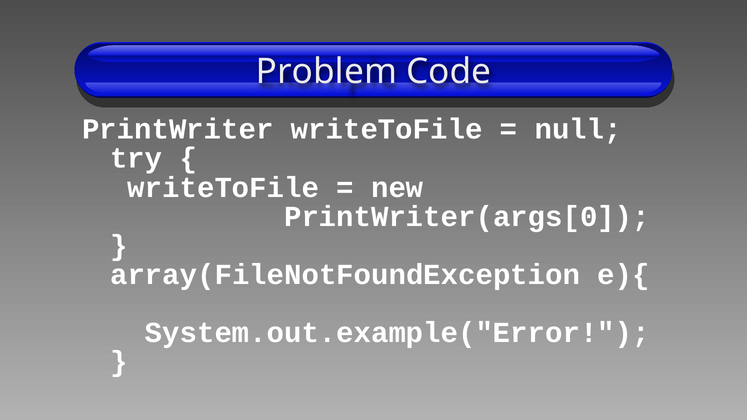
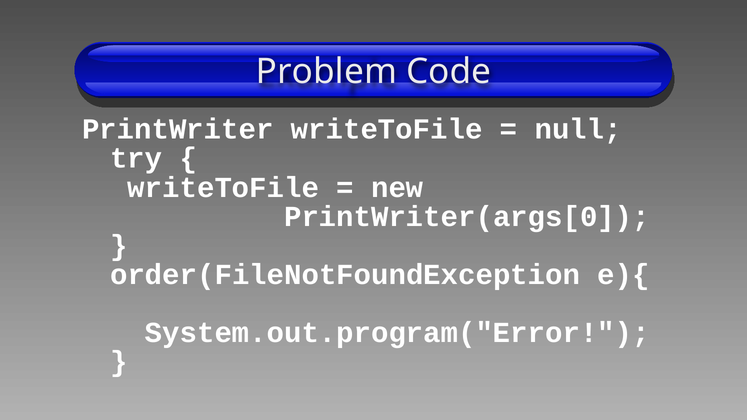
array(FileNotFoundException: array(FileNotFoundException -> order(FileNotFoundException (345, 275)
System.out.example("Error: System.out.example("Error -> System.out.program("Error (397, 333)
